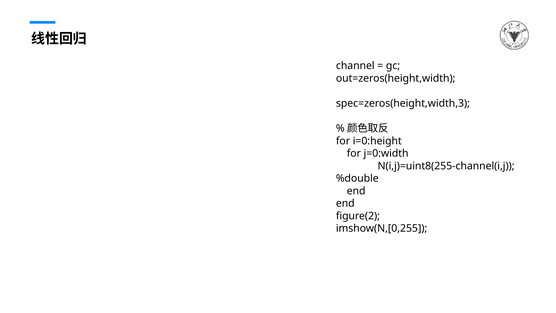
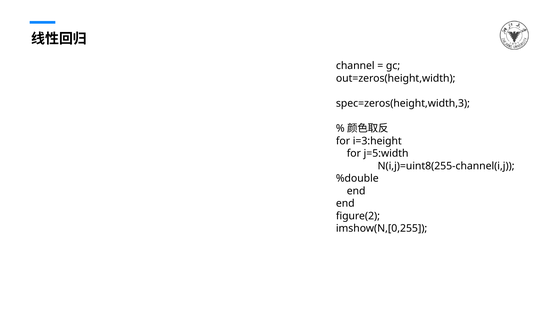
i=0:height: i=0:height -> i=3:height (377, 141)
j=0:width: j=0:width -> j=5:width (386, 153)
